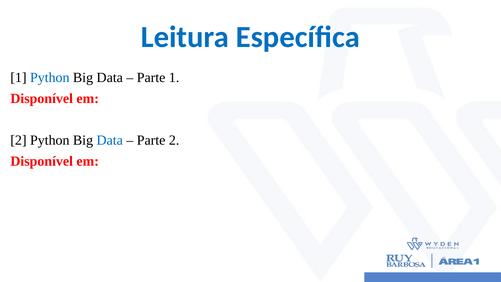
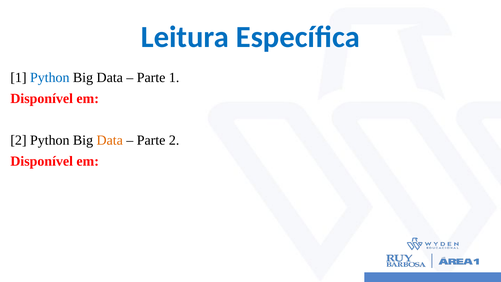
Data colour: blue -> orange (110, 140)
